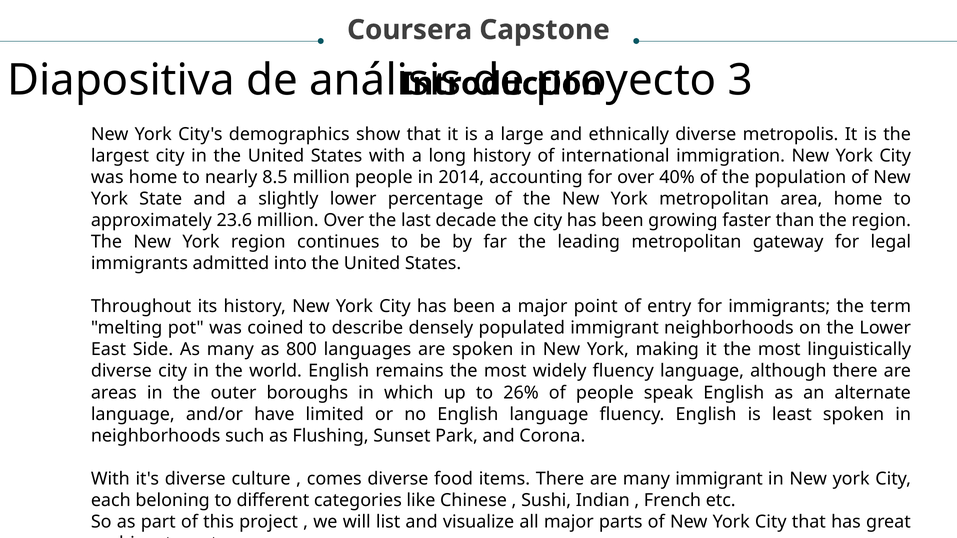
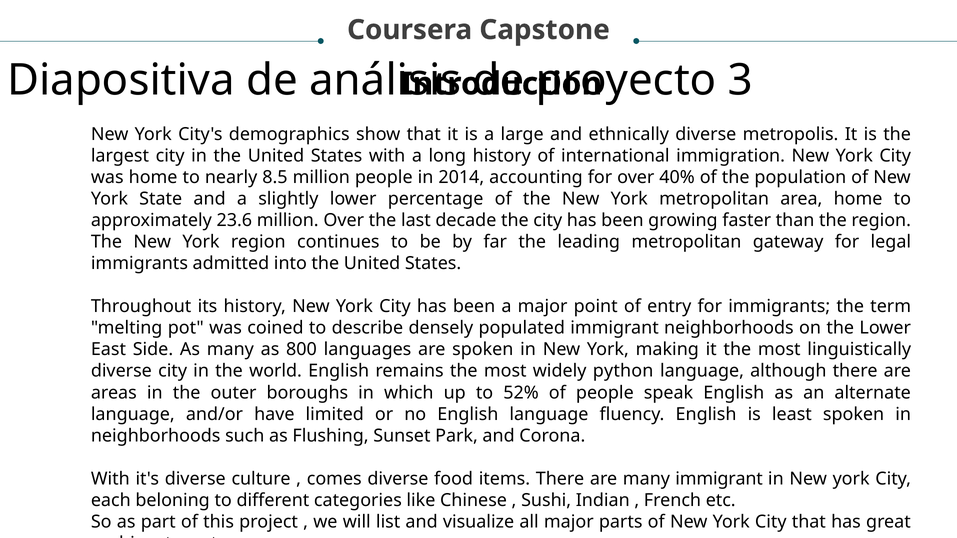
widely fluency: fluency -> python (623, 371)
26%: 26% -> 52% (521, 393)
